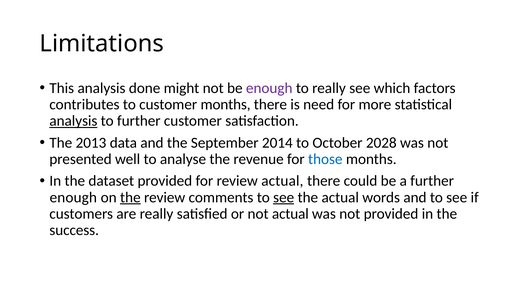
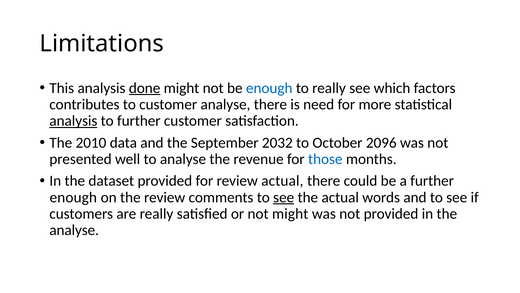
done underline: none -> present (145, 88)
enough colour: purple -> blue (269, 88)
customer months: months -> analyse (225, 104)
2013: 2013 -> 2010 (91, 142)
2014: 2014 -> 2032 (277, 142)
2028: 2028 -> 2096 (381, 142)
the underline: present -> none (130, 197)
not actual: actual -> might (290, 213)
success: success -> analyse (74, 230)
